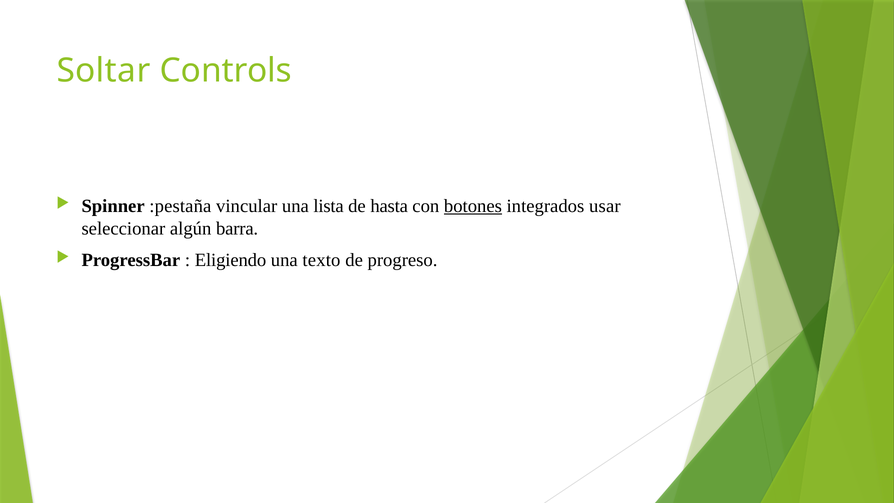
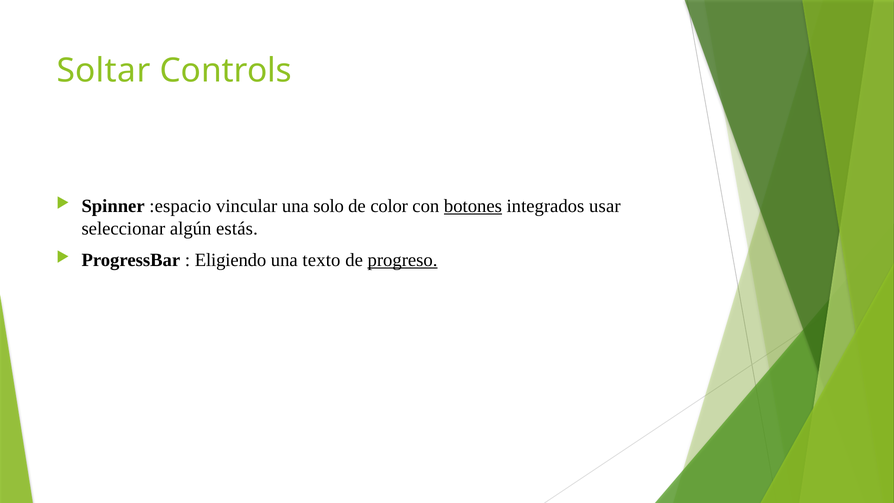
:pestaña: :pestaña -> :espacio (180, 206)
lista: lista -> solo (329, 206)
hasta: hasta -> color (389, 206)
barra: barra -> estás (237, 228)
progreso underline: none -> present (403, 260)
